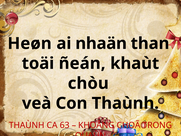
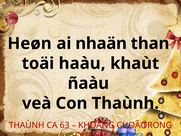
ñeán: ñeán -> haàu (82, 63)
chòu: chòu -> ñaàu (88, 83)
